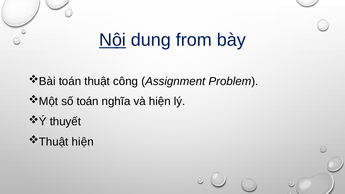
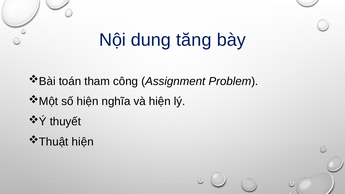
Nội underline: present -> none (113, 40)
from: from -> tăng (194, 40)
thuật: thuật -> tham (97, 81)
số toán: toán -> hiện (88, 101)
